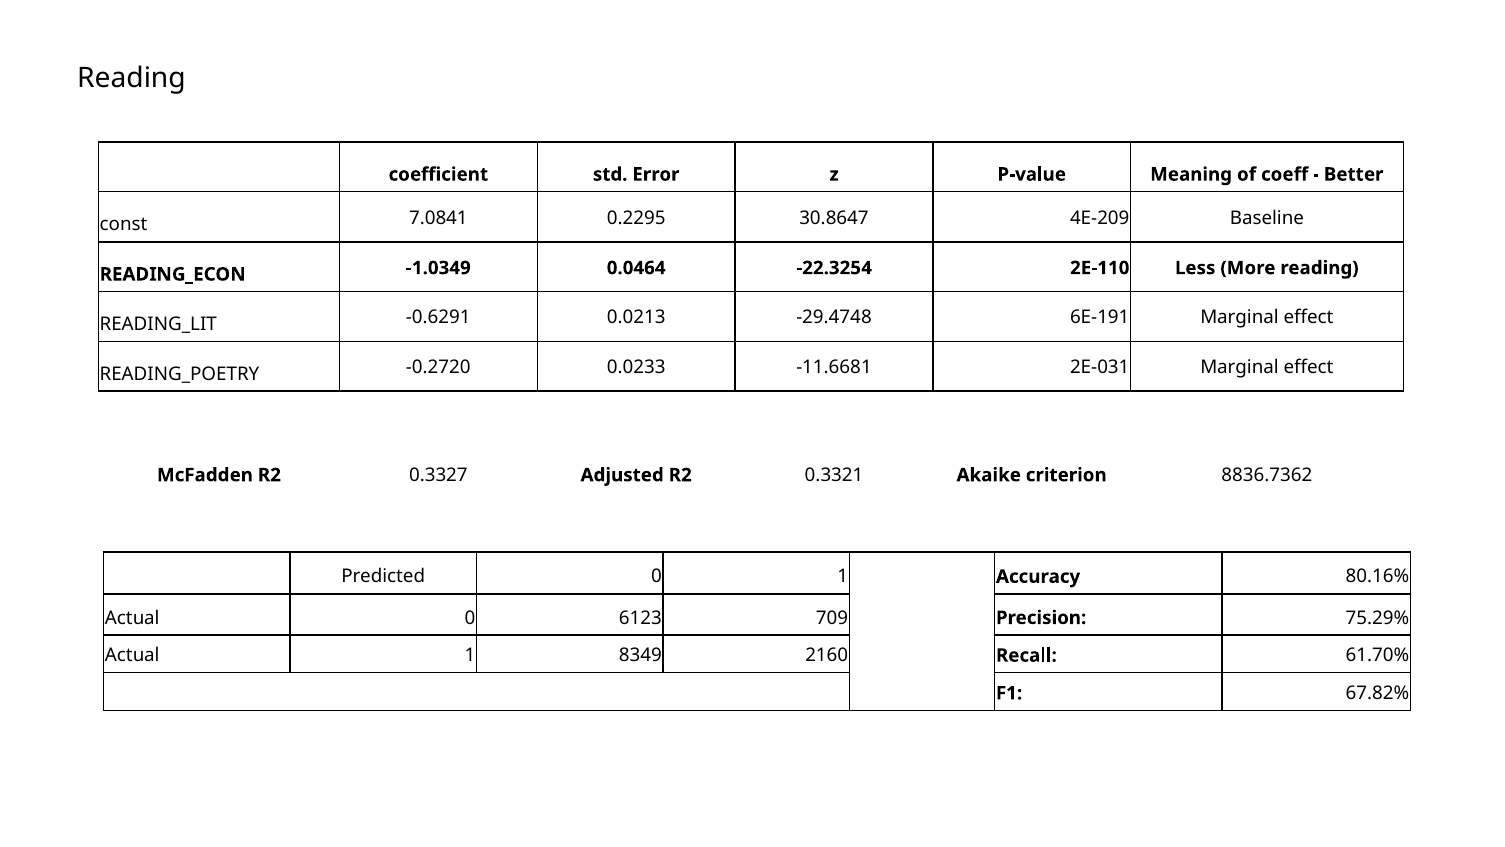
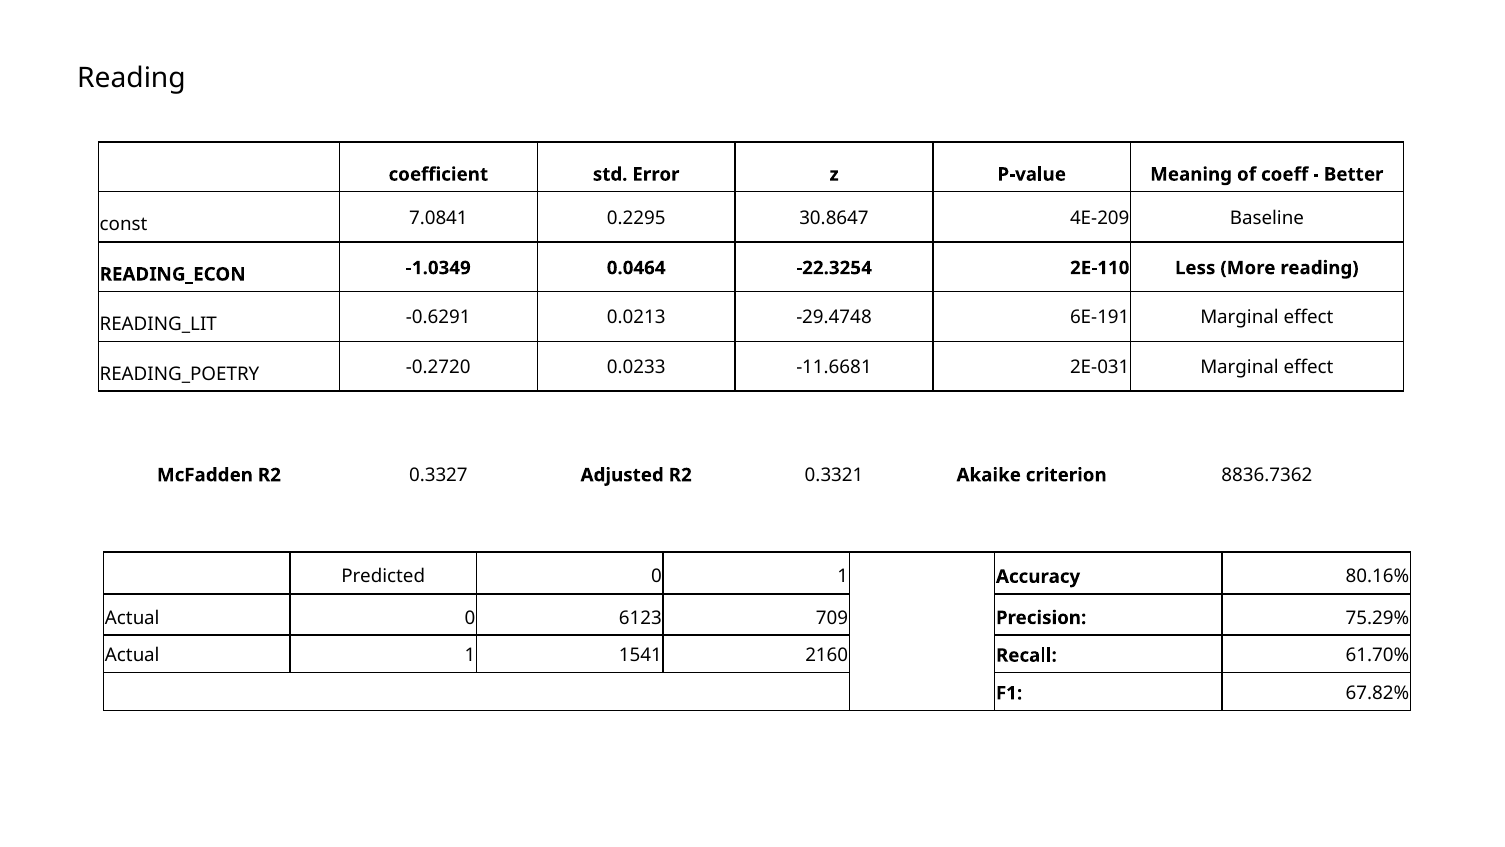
8349: 8349 -> 1541 (640, 655)
